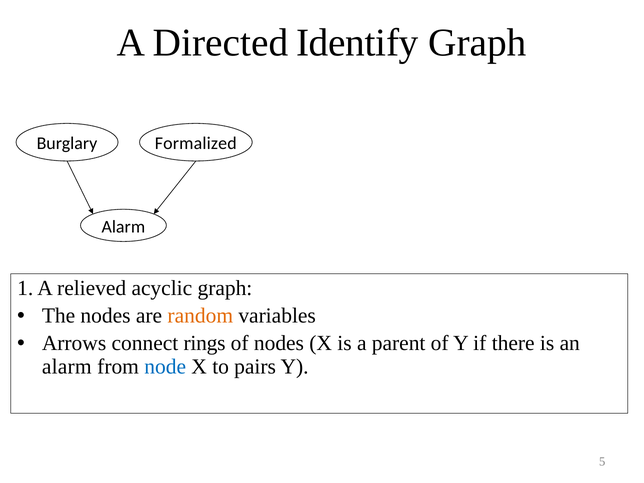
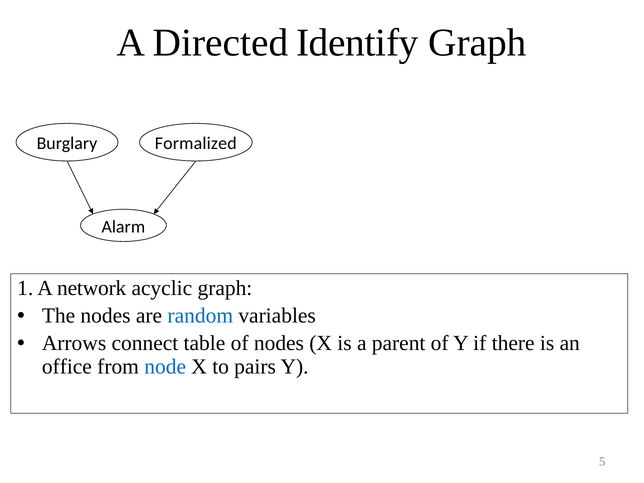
relieved: relieved -> network (92, 288)
random colour: orange -> blue (200, 316)
rings: rings -> table (204, 343)
alarm: alarm -> office (67, 366)
